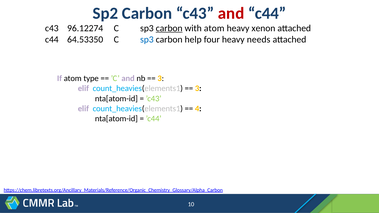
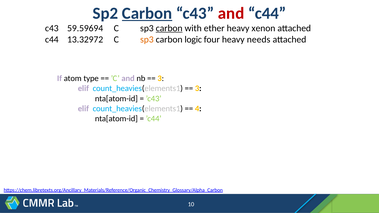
Carbon underline: none -> present (147, 13)
96.12274: 96.12274 -> 59.59694 (85, 28)
with atom: atom -> ether (214, 28)
64.53350: 64.53350 -> 13.32972 (85, 40)
sp3 colour: blue -> orange (147, 40)
help: help -> logic (193, 40)
